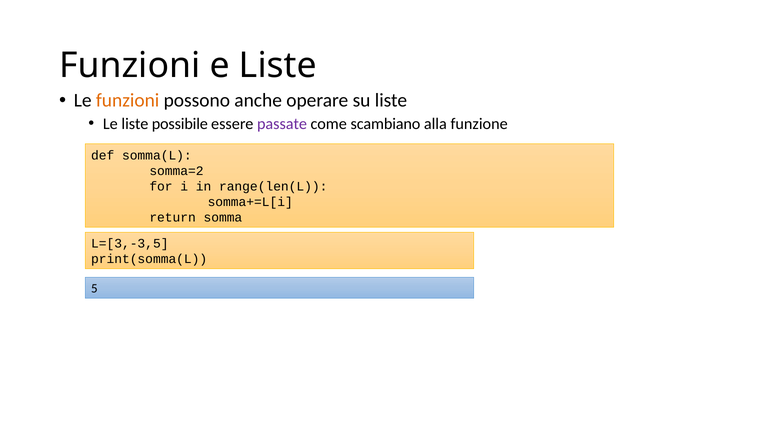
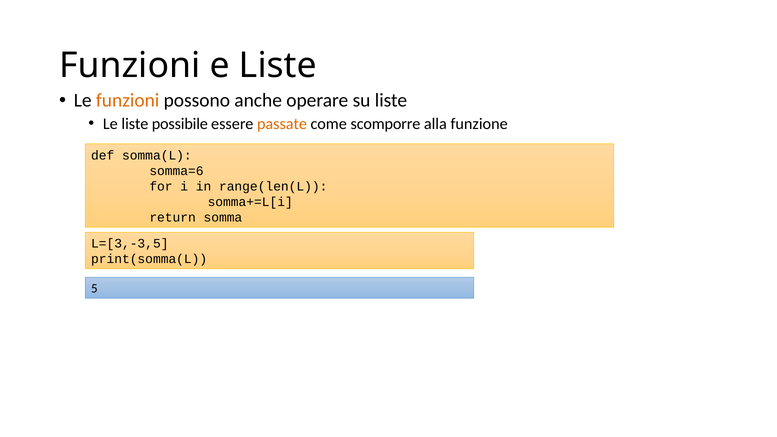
passate colour: purple -> orange (282, 124)
scambiano: scambiano -> scomporre (385, 124)
somma=2: somma=2 -> somma=6 (176, 171)
